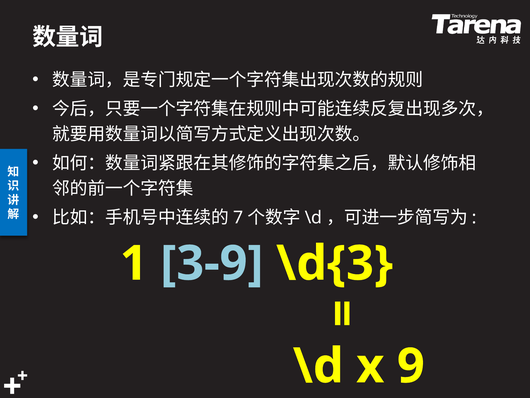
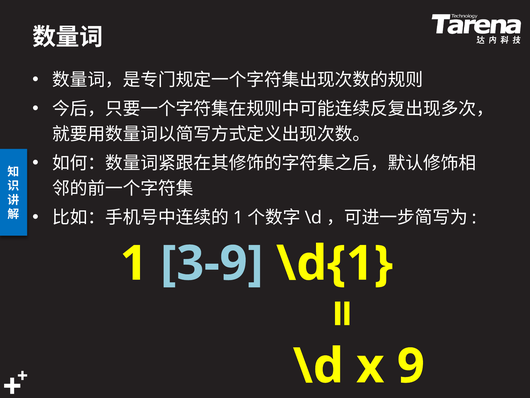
7: 7 -> 1 (238, 217)
\d{3: \d{3 -> \d{1 (335, 263)
